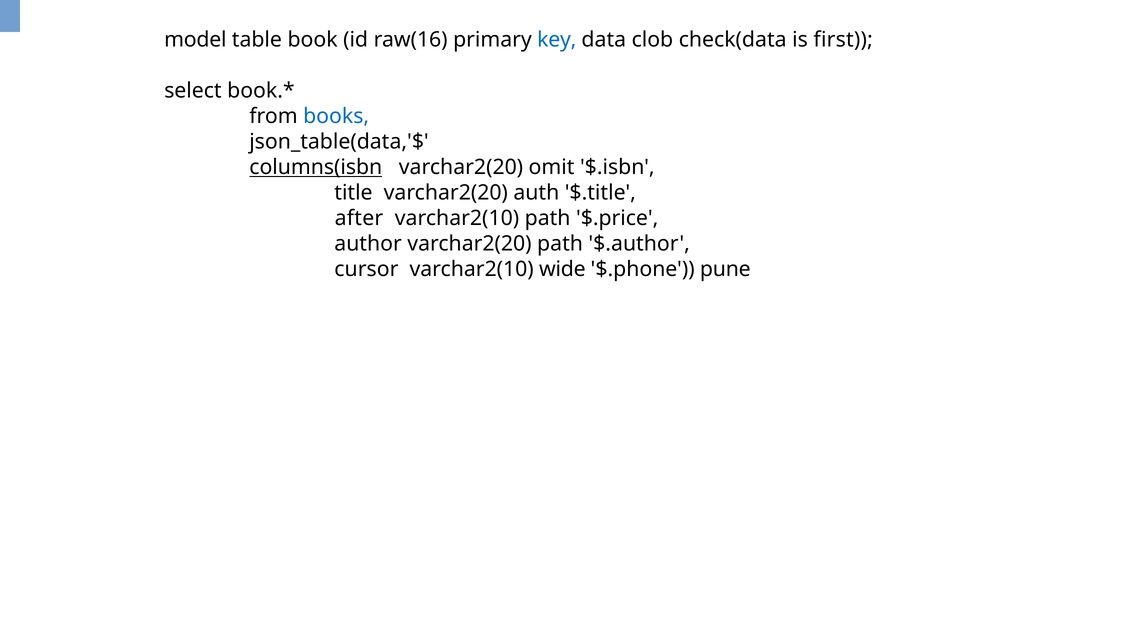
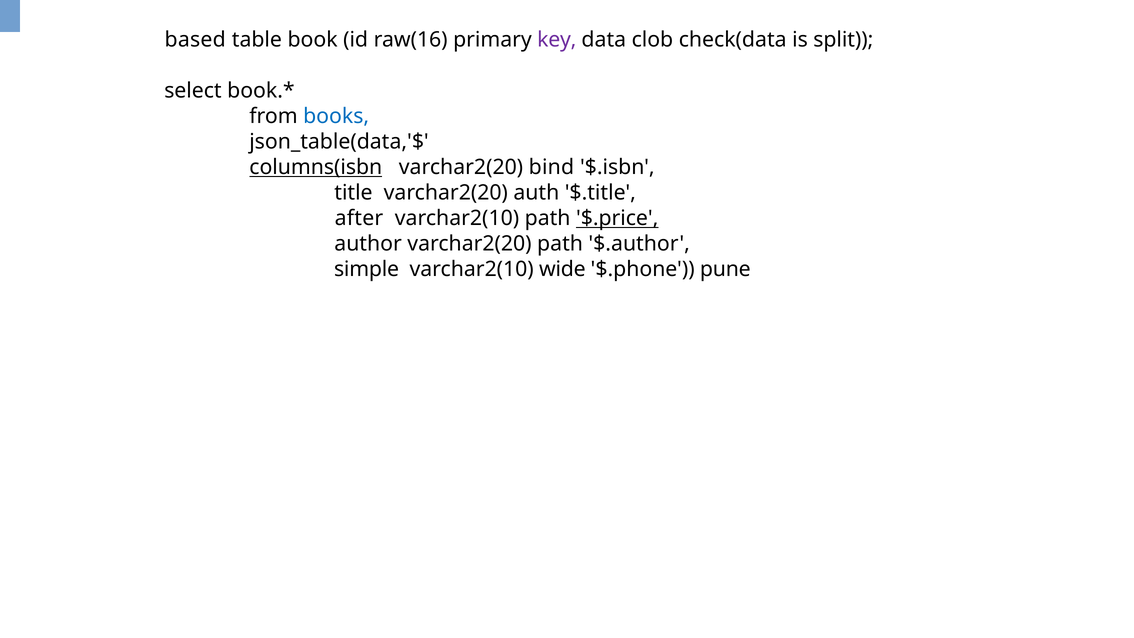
model: model -> based (195, 40)
key colour: blue -> purple (557, 40)
first: first -> split (843, 40)
omit: omit -> bind (551, 167)
$.price underline: none -> present (617, 218)
cursor: cursor -> simple (367, 269)
